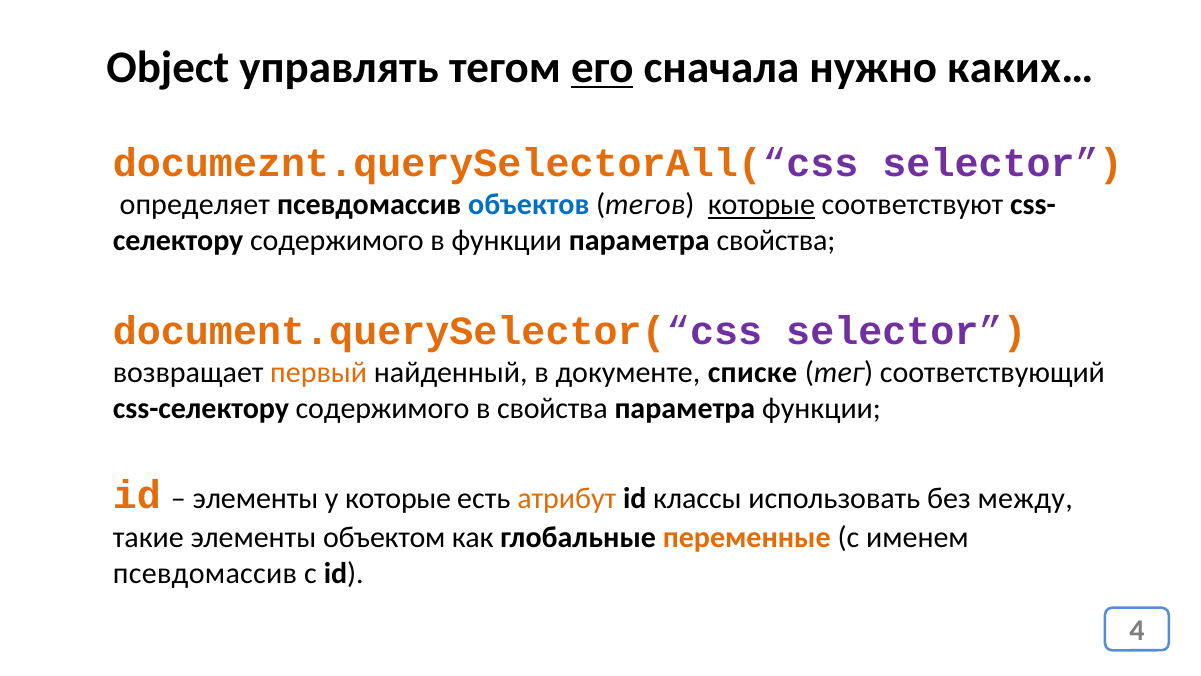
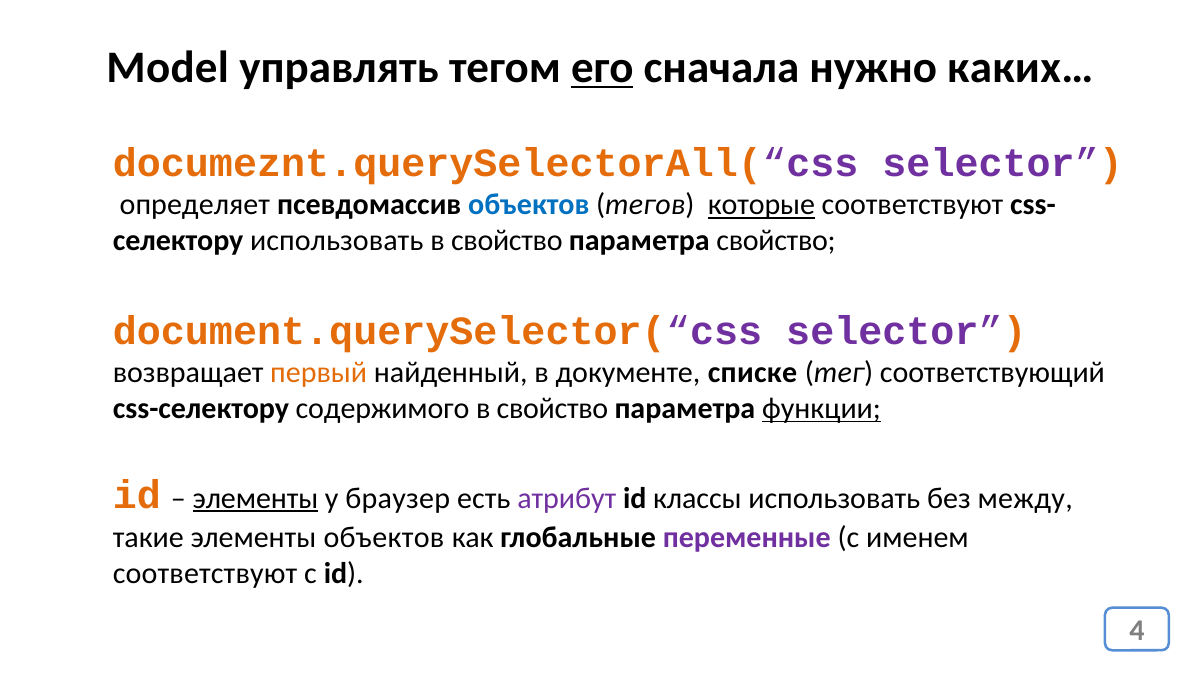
Object: Object -> Model (168, 68)
содержимого: содержимого -> использовать (337, 241)
функции: функции -> свойство (507, 241)
параметра свойства: свойства -> свойство (776, 241)
свойства: свойства -> свойство (552, 408)
функции underline: none -> present (822, 408)
элементы underline: none -> present (255, 498)
у которые: которые -> браузер (398, 498)
атрибут colour: orange -> purple (567, 498)
элементы объектом: объектом -> объектов (384, 537)
переменные colour: orange -> purple (747, 537)
псевдомассив: псевдомассив -> соответствуют (205, 573)
